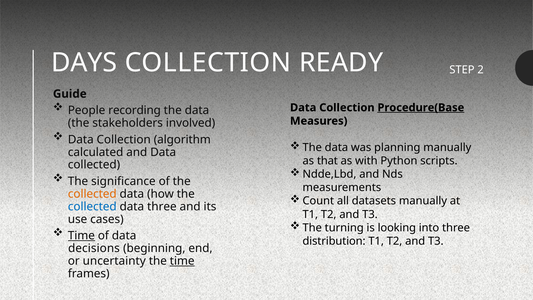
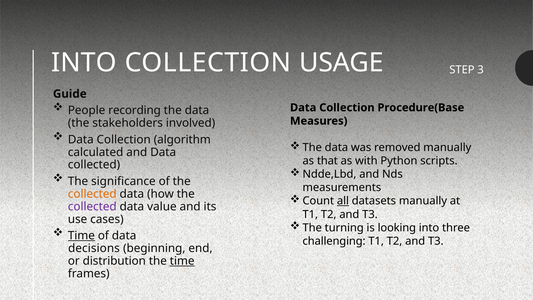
DAYS: DAYS -> INTO (84, 63)
READY: READY -> USAGE (341, 63)
2: 2 -> 3 (481, 70)
Procedure(Base underline: present -> none (421, 108)
planning: planning -> removed (397, 148)
all underline: none -> present (343, 201)
collected colour: blue -> purple (92, 206)
data three: three -> value (162, 206)
distribution: distribution -> challenging (334, 241)
uncertainty: uncertainty -> distribution (114, 261)
